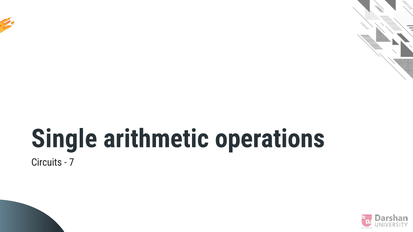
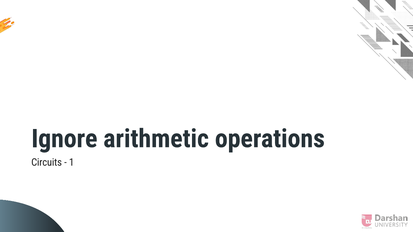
Single: Single -> Ignore (64, 139)
7: 7 -> 1 (72, 163)
